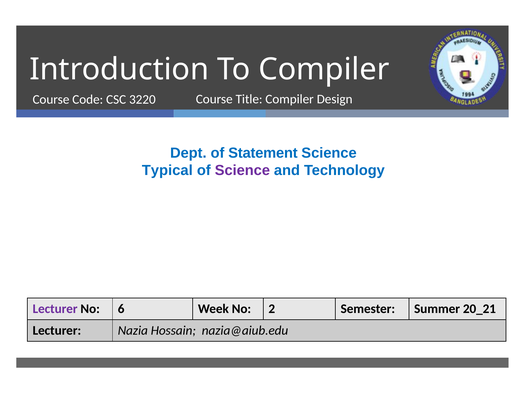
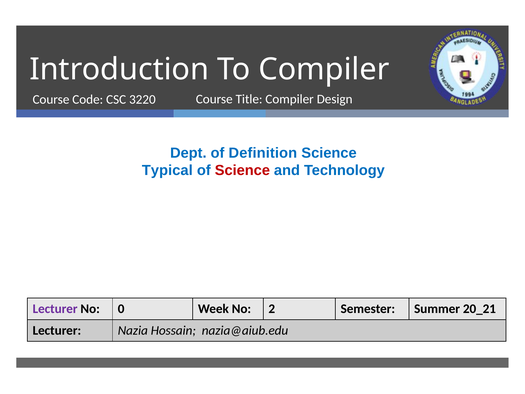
Statement: Statement -> Definition (263, 153)
Science colour: purple -> red (242, 170)
6: 6 -> 0 (121, 309)
